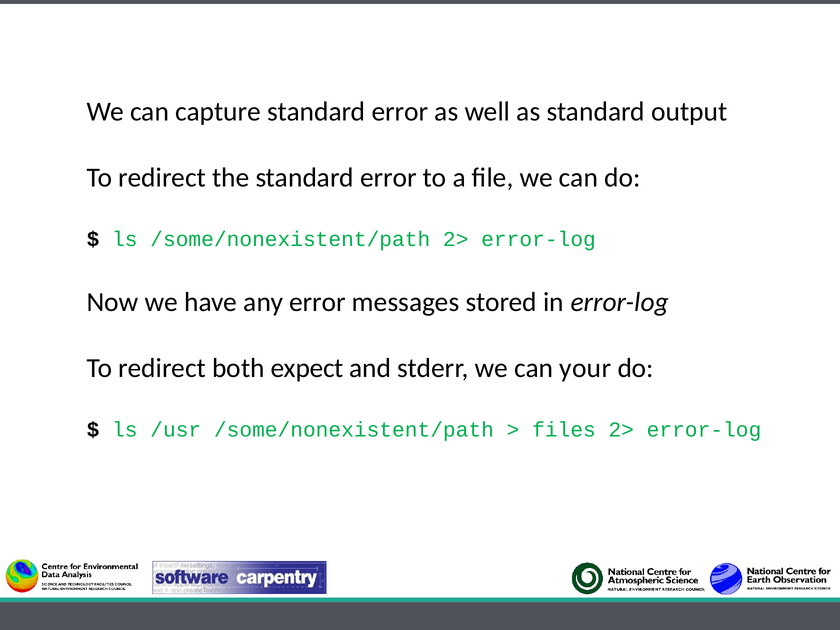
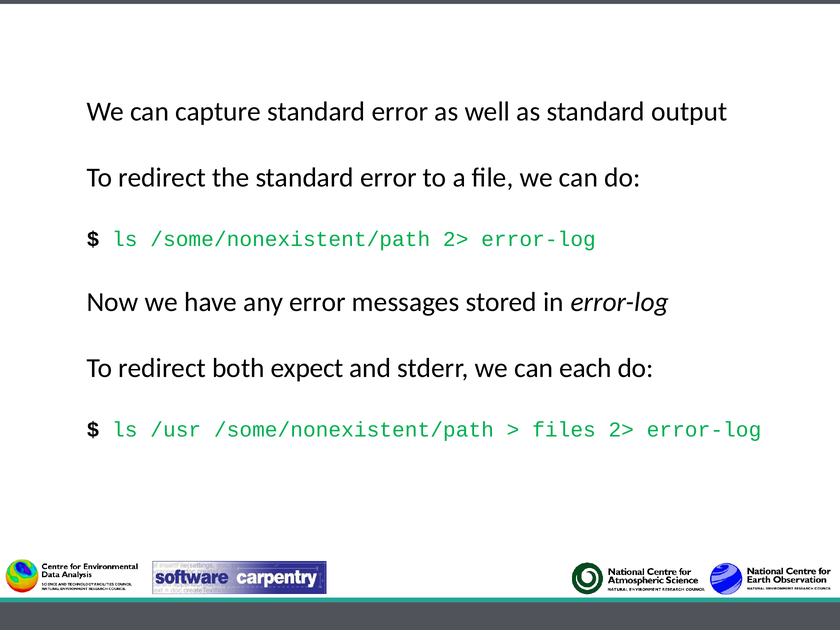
your: your -> each (586, 368)
